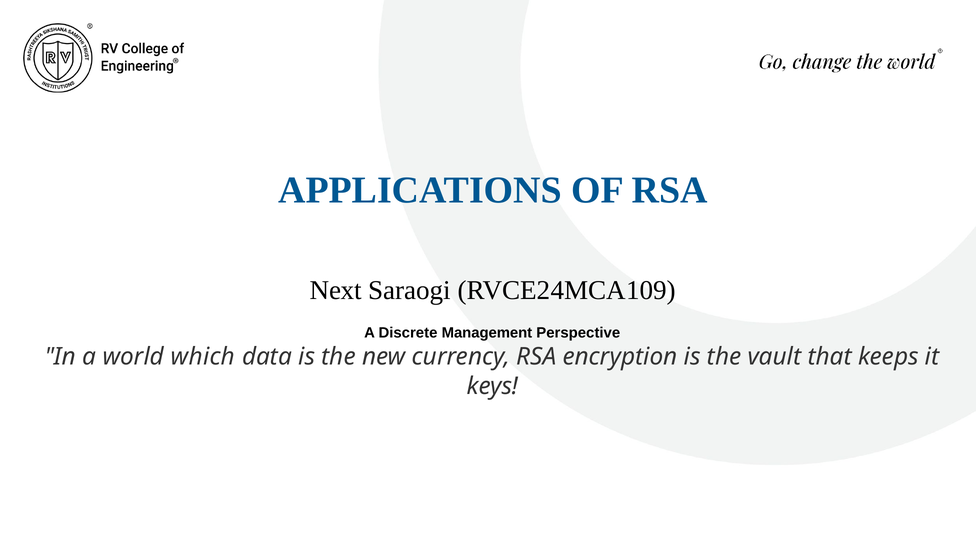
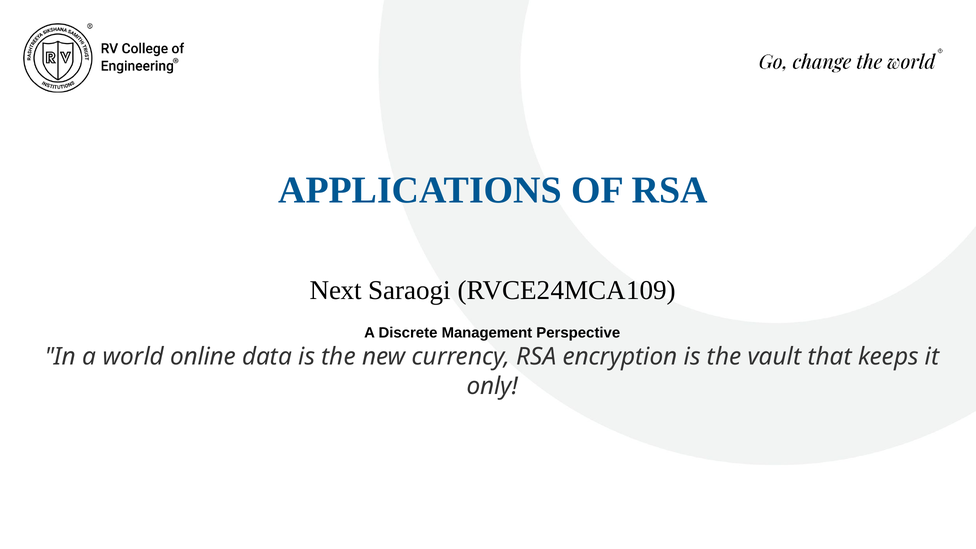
which: which -> online (203, 357)
keys: keys -> only (492, 386)
